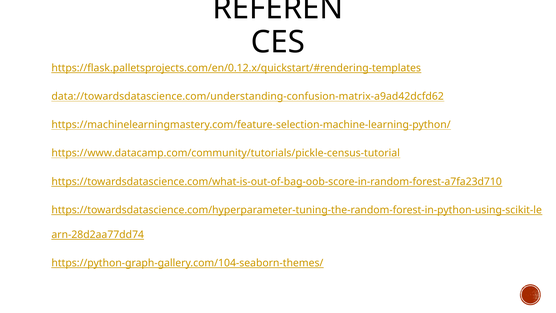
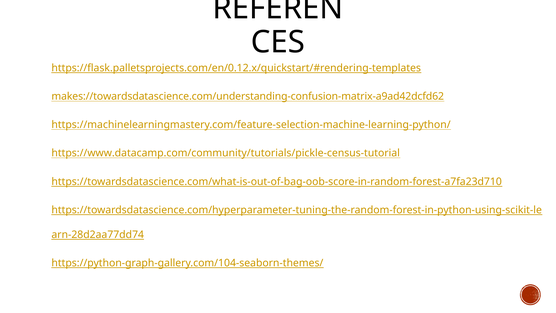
data://towardsdatascience.com/understanding-confusion-matrix-a9ad42dcfd62: data://towardsdatascience.com/understanding-confusion-matrix-a9ad42dcfd62 -> makes://towardsdatascience.com/understanding-confusion-matrix-a9ad42dcfd62 (248, 96)
